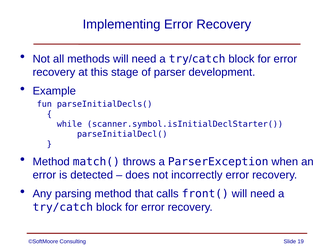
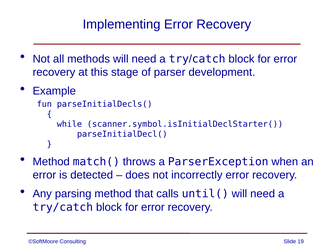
front(: front( -> until( (205, 194)
